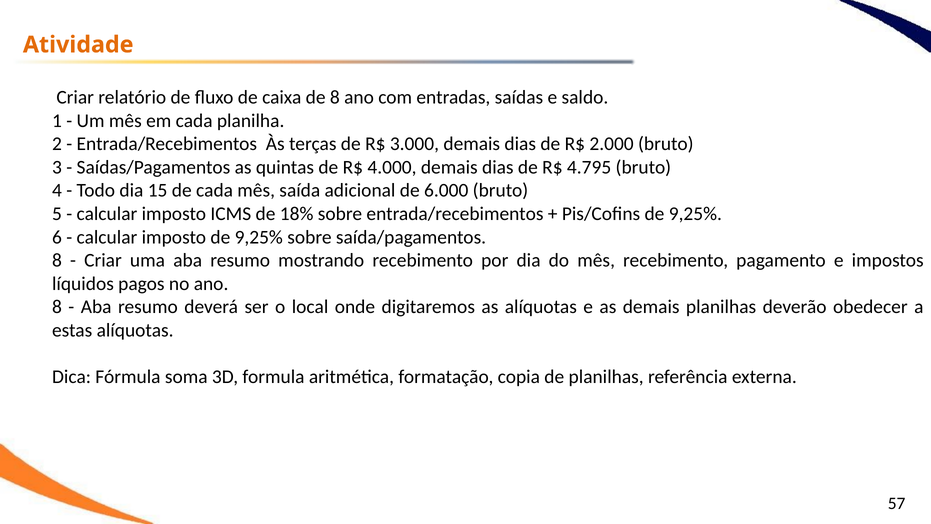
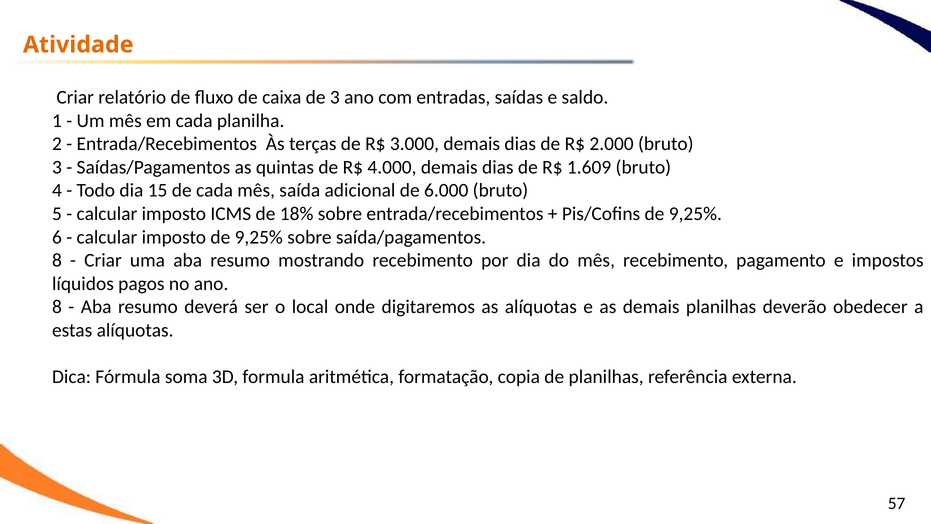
de 8: 8 -> 3 (335, 97)
4.795: 4.795 -> 1.609 (589, 167)
